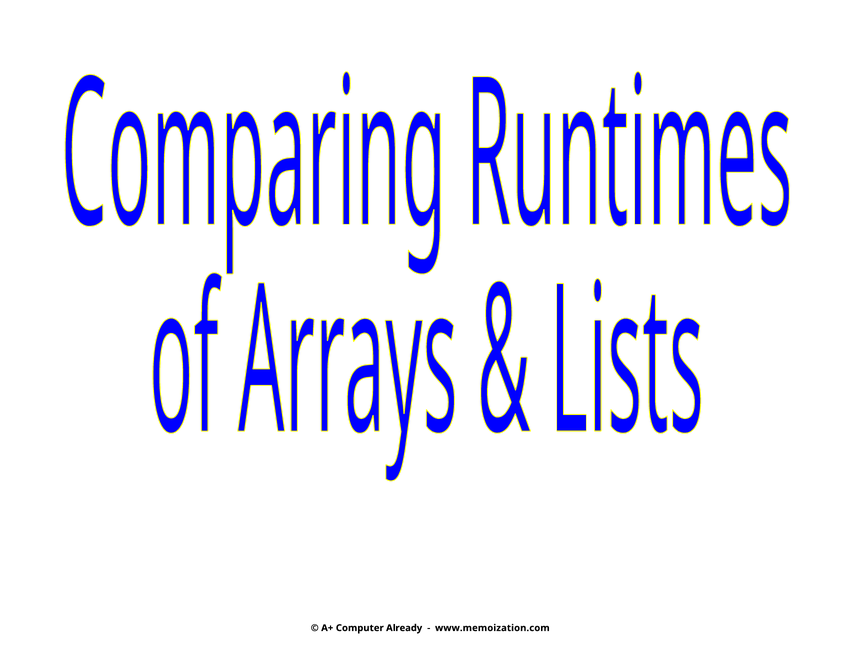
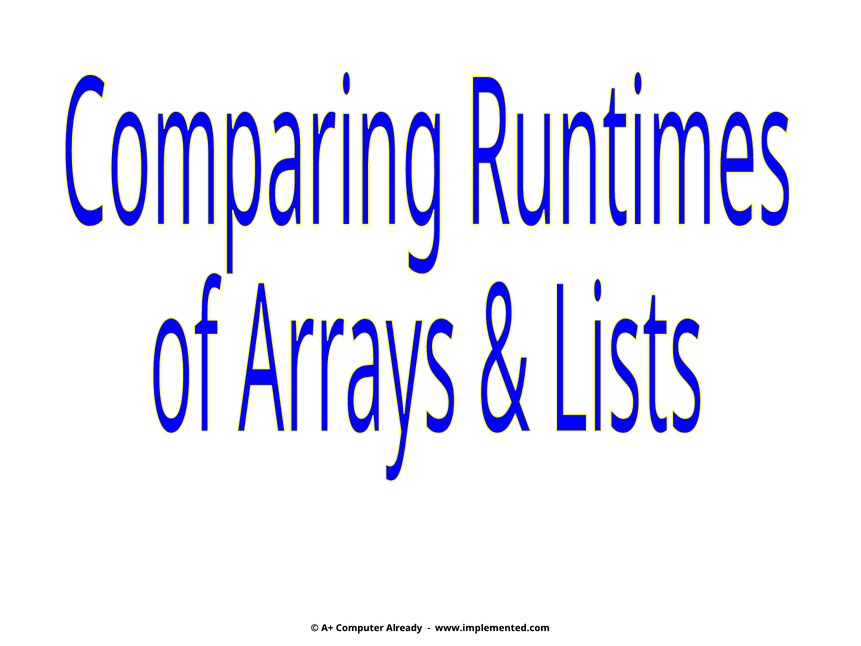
www.memoization.com: www.memoization.com -> www.implemented.com (492, 628)
